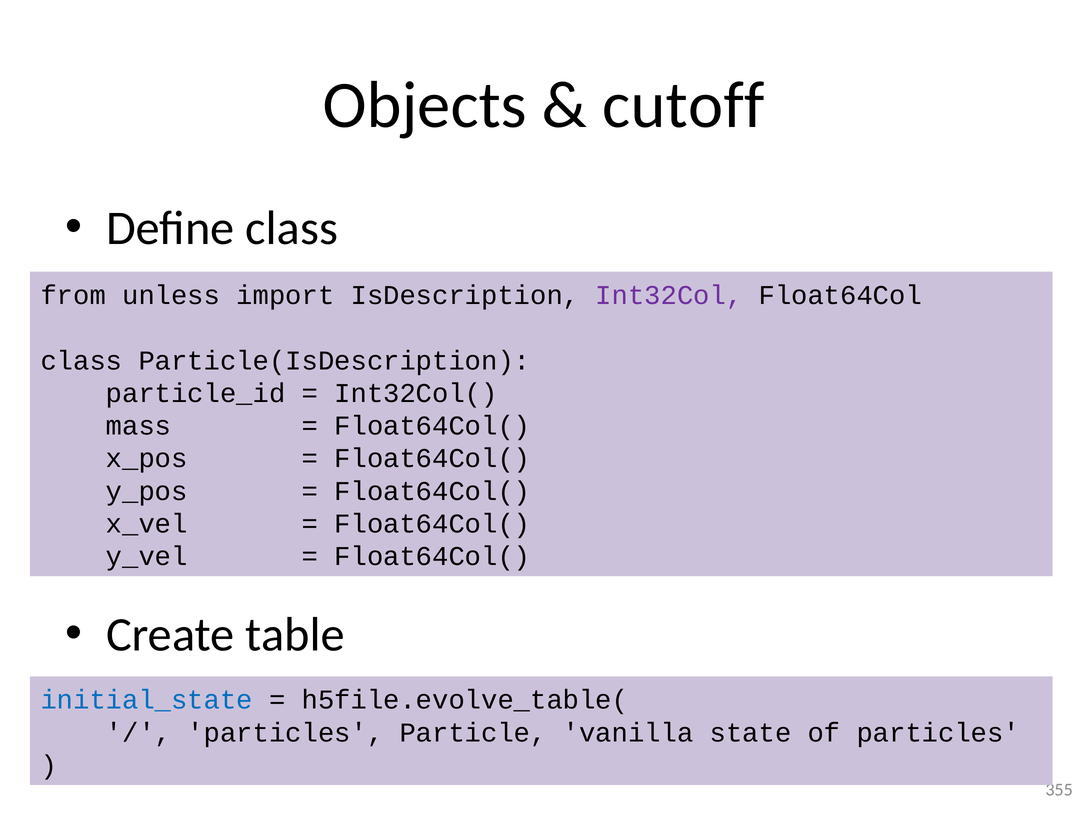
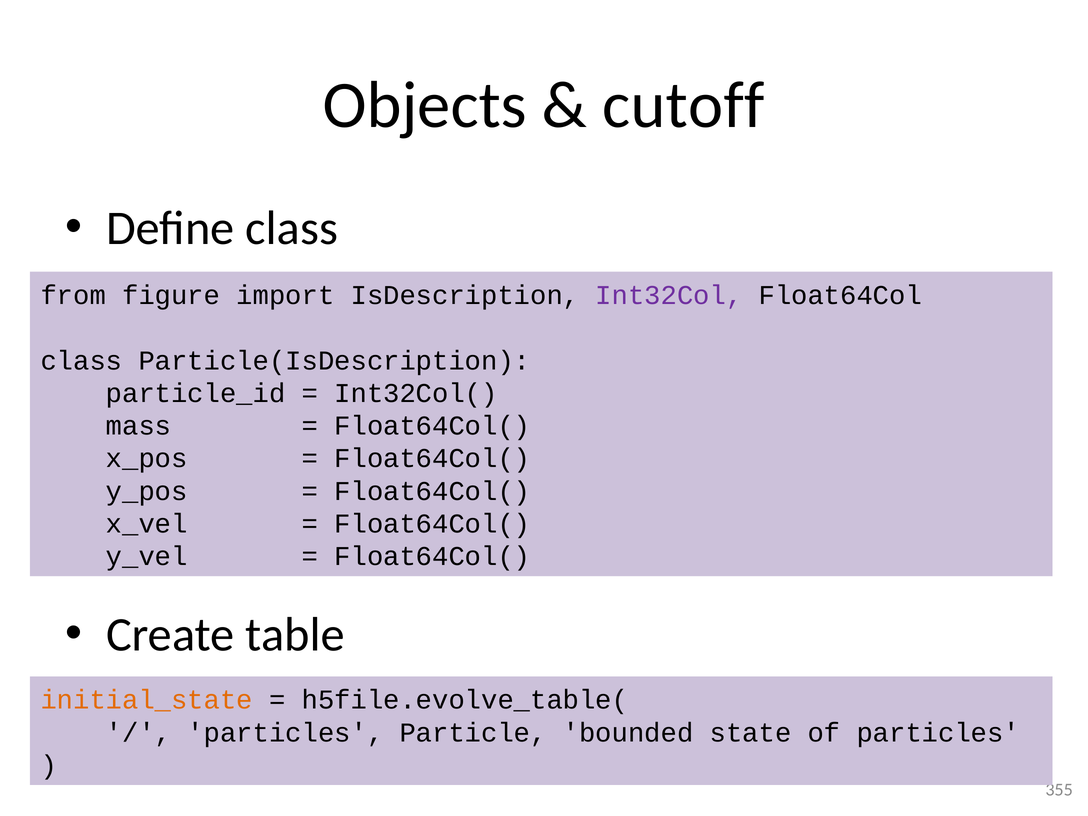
unless: unless -> figure (171, 295)
initial_state colour: blue -> orange (147, 700)
vanilla: vanilla -> bounded (628, 733)
